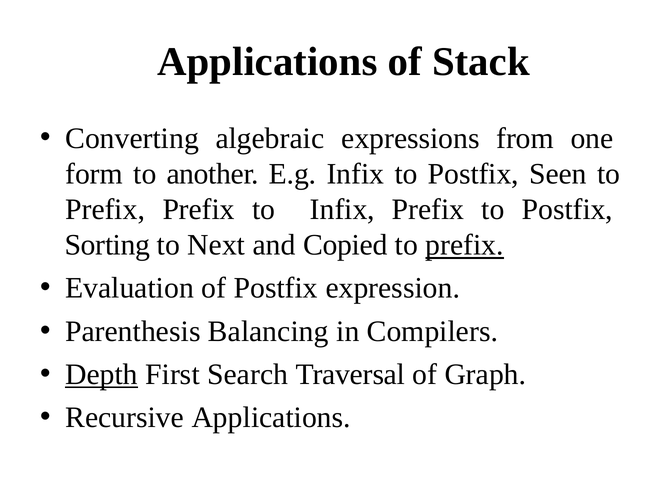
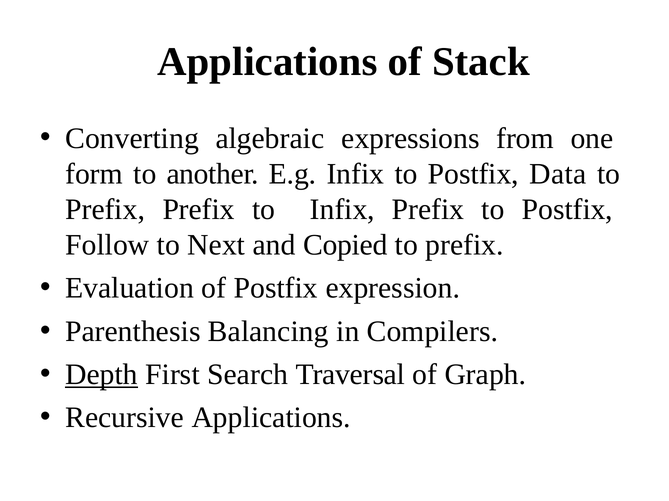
Seen: Seen -> Data (558, 174)
Sorting: Sorting -> Follow (107, 245)
prefix underline: present -> none (465, 245)
